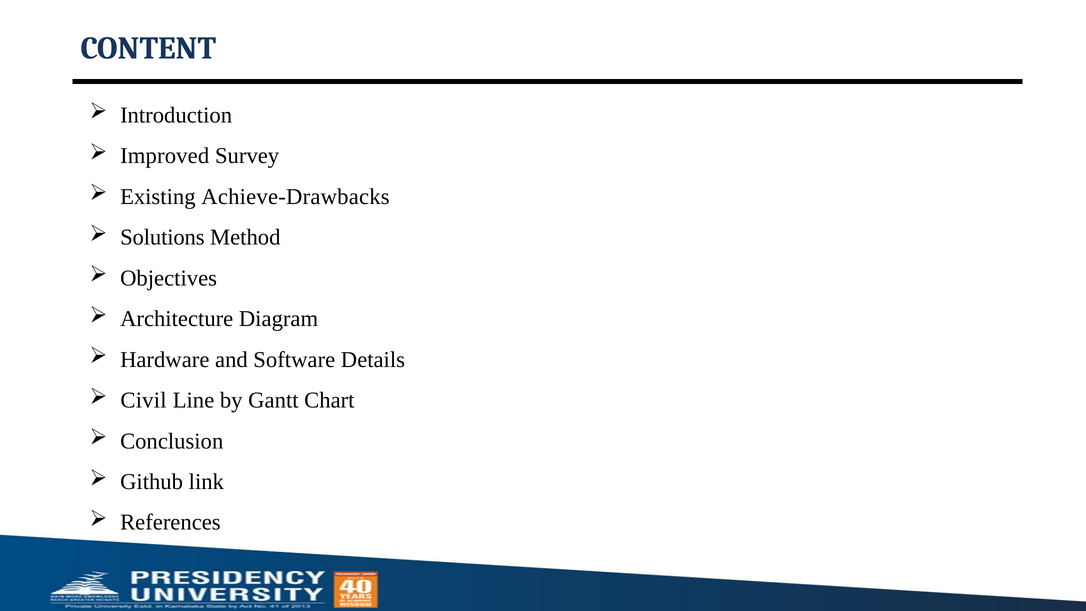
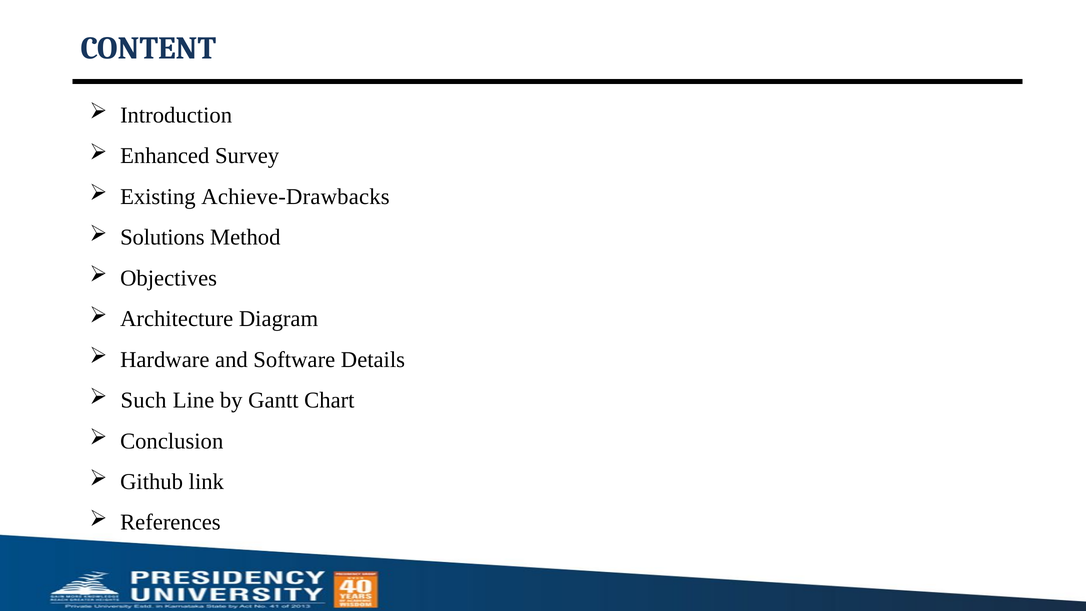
Improved: Improved -> Enhanced (165, 156)
Civil: Civil -> Such (144, 400)
